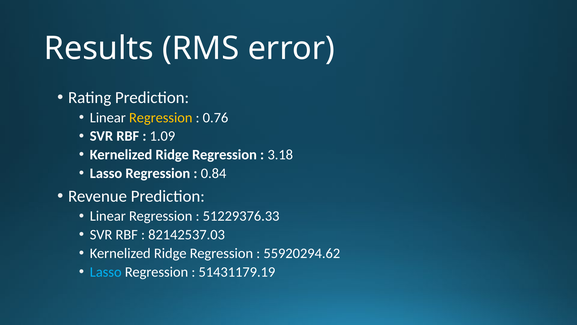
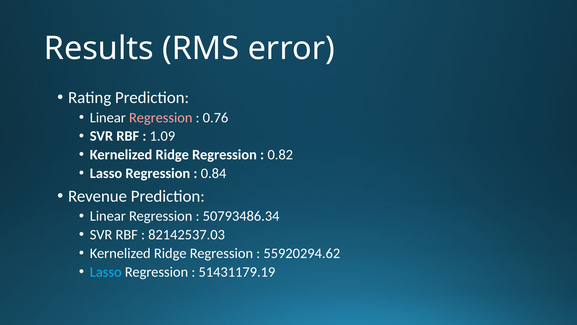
Regression colour: yellow -> pink (161, 117)
3.18: 3.18 -> 0.82 (280, 155)
51229376.33: 51229376.33 -> 50793486.34 (241, 216)
